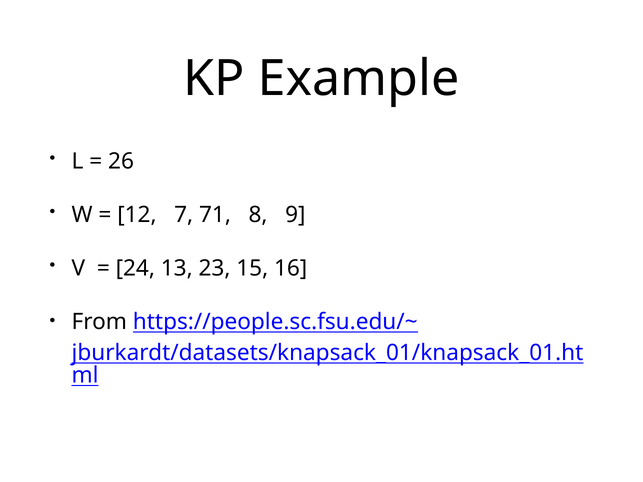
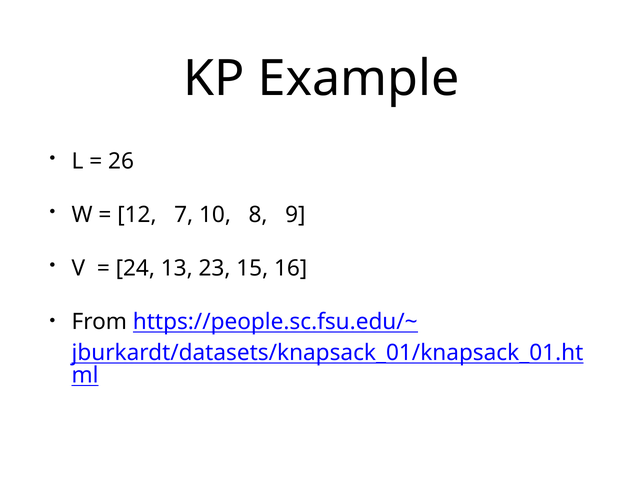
71: 71 -> 10 (215, 215)
